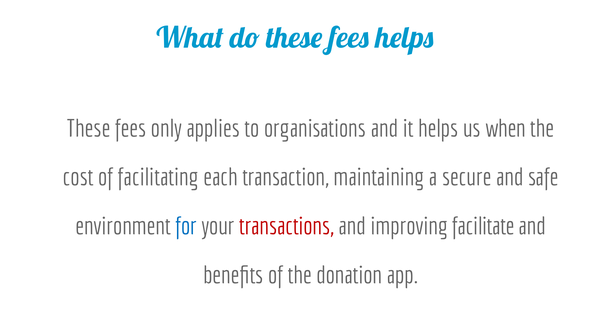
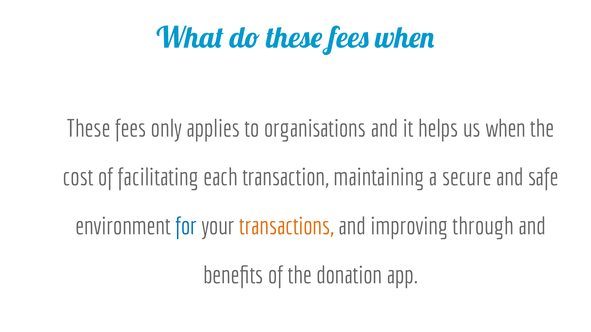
fees helps: helps -> when (405, 38)
transactions colour: red -> orange (287, 227)
facilitate: facilitate -> through (483, 227)
